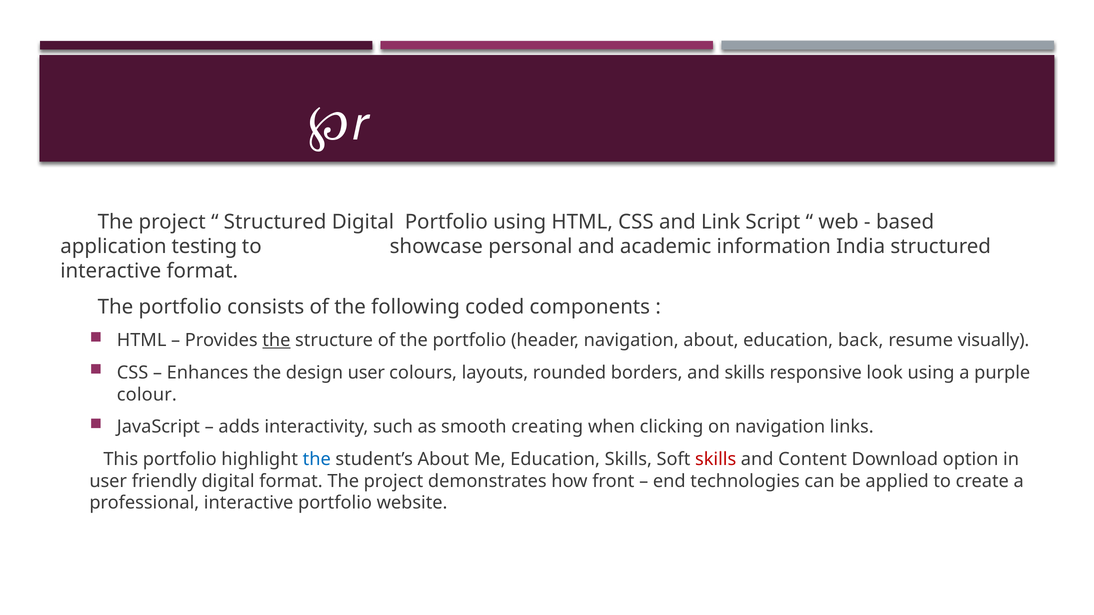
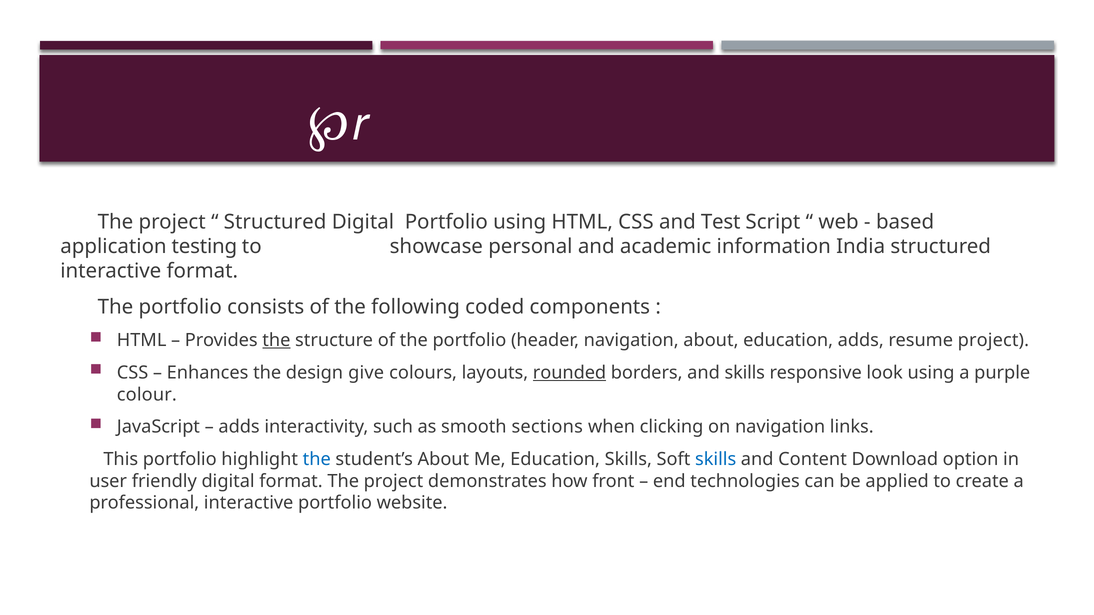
Link: Link -> Test (721, 222)
education back: back -> adds (861, 341)
resume visually: visually -> project (993, 341)
design user: user -> give (366, 373)
rounded underline: none -> present (570, 373)
creating: creating -> sections (547, 427)
skills colour: red -> blue (716, 460)
